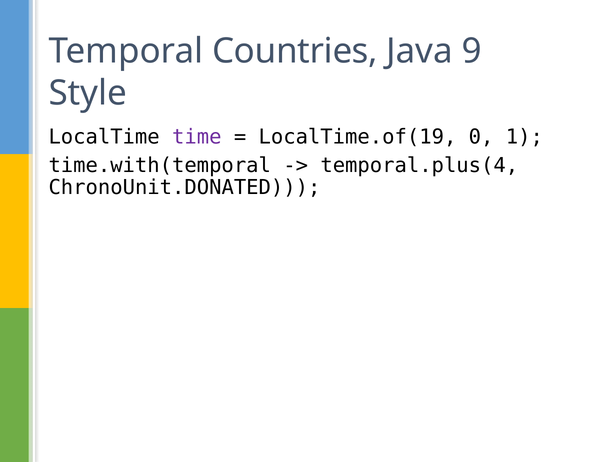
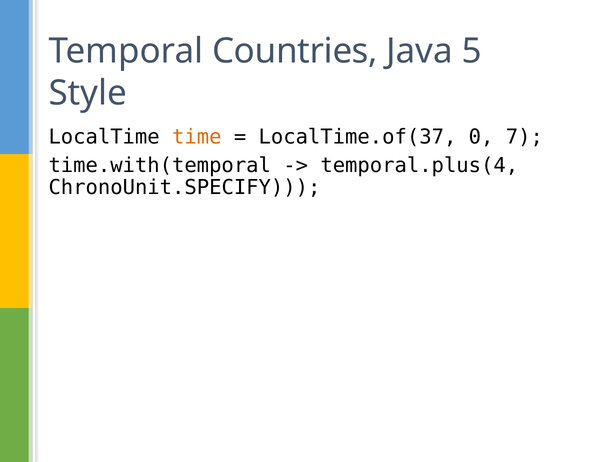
9: 9 -> 5 (472, 51)
time colour: purple -> orange (197, 137)
LocalTime.of(19: LocalTime.of(19 -> LocalTime.of(37 (357, 137)
1: 1 -> 7 (524, 137)
ChronoUnit.DONATED: ChronoUnit.DONATED -> ChronoUnit.SPECIFY (184, 188)
